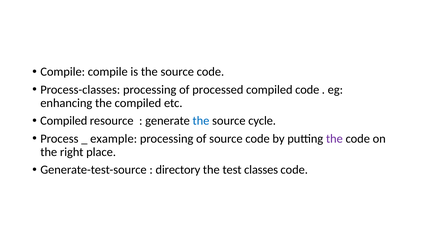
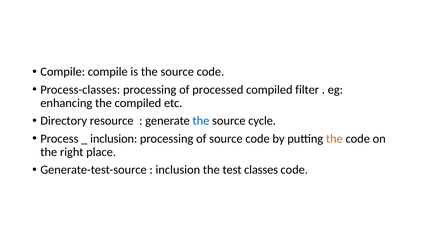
compiled code: code -> filter (307, 90)
Compiled: Compiled -> Directory (64, 121)
example: example -> inclusion (114, 139)
the colour: purple -> orange (334, 139)
directory: directory -> inclusion (178, 170)
